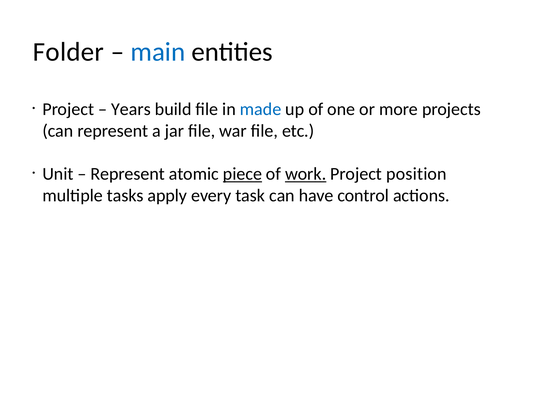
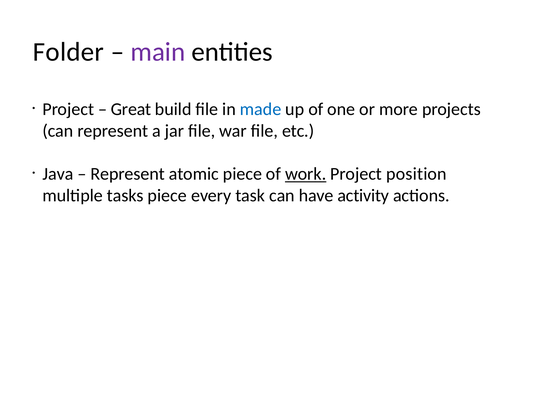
main colour: blue -> purple (158, 52)
Years: Years -> Great (131, 109)
Unit: Unit -> Java (58, 174)
piece underline: present -> none (242, 174)
tasks apply: apply -> piece (167, 196)
control: control -> activity (363, 196)
